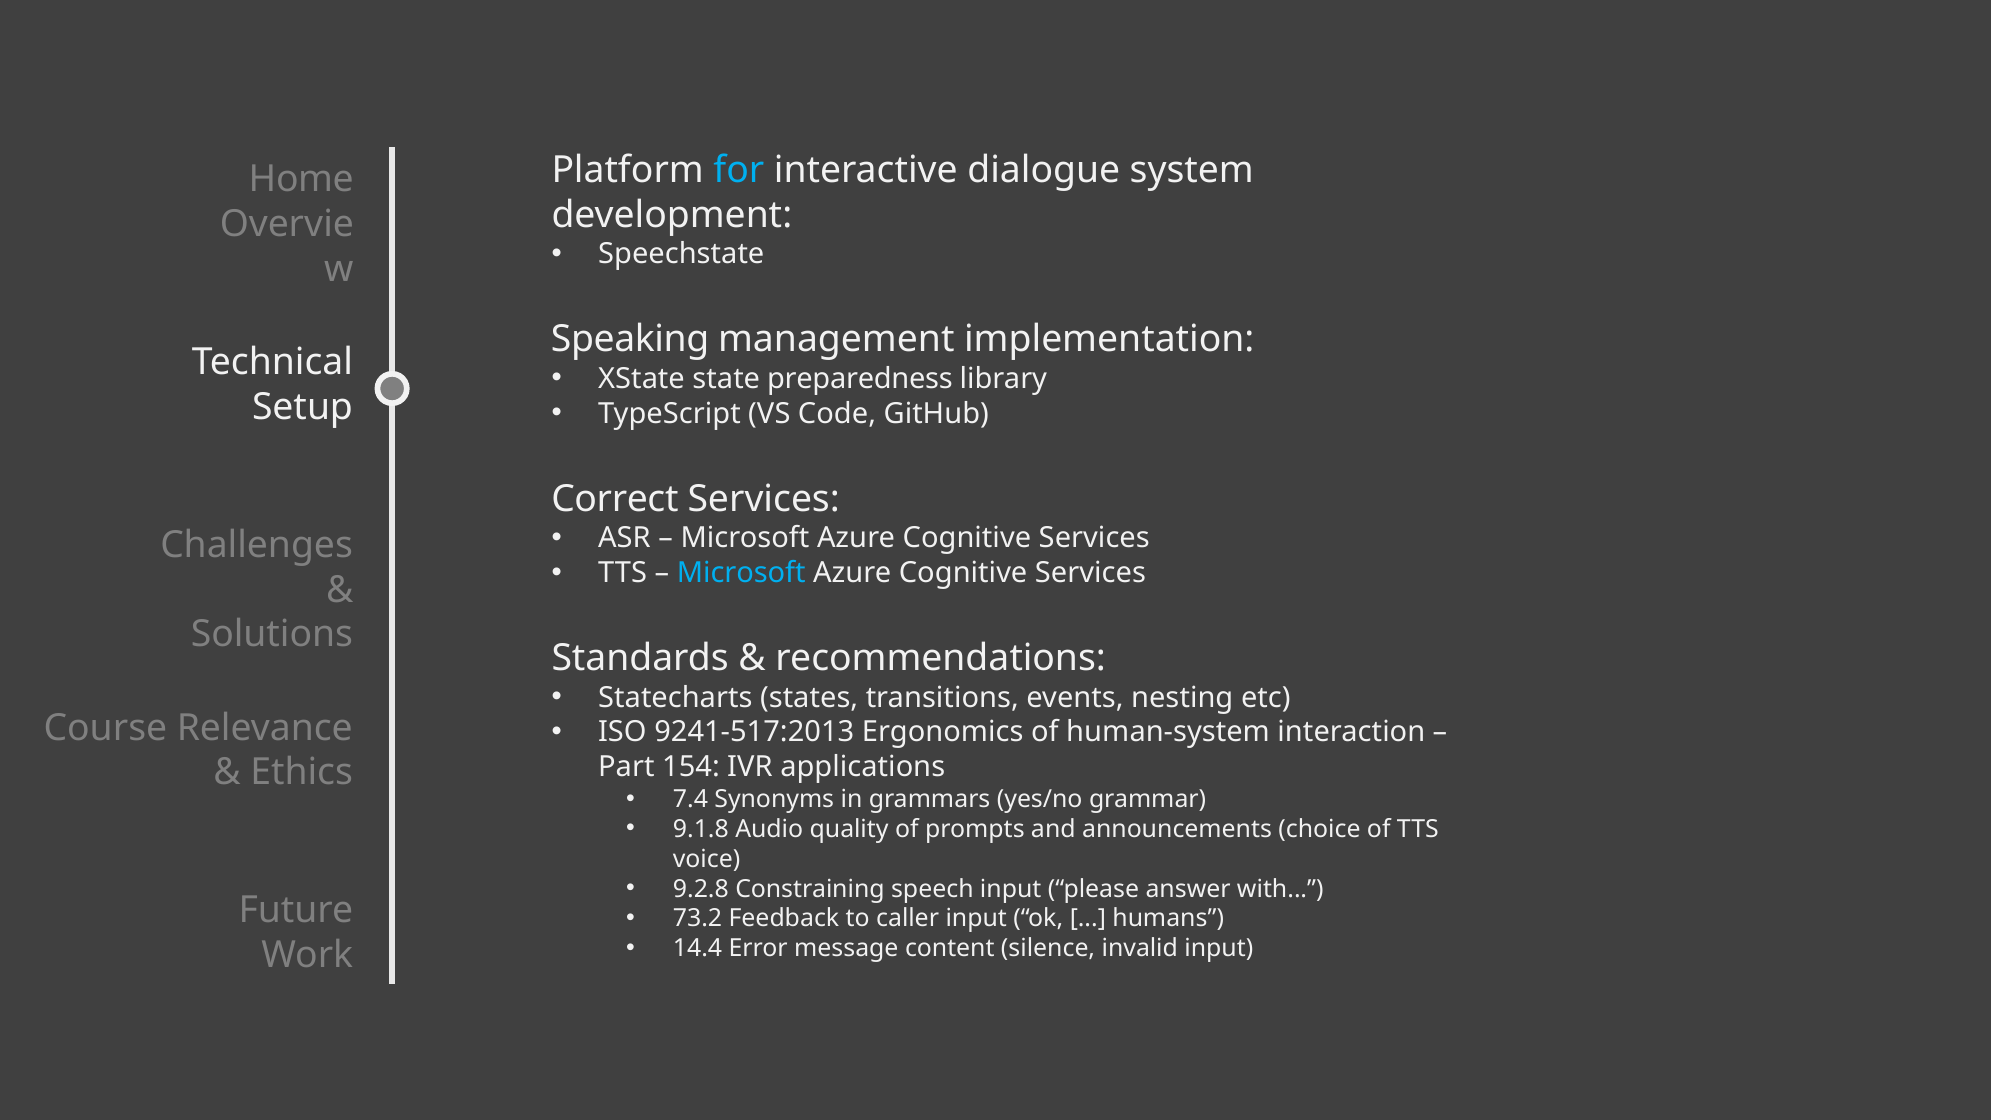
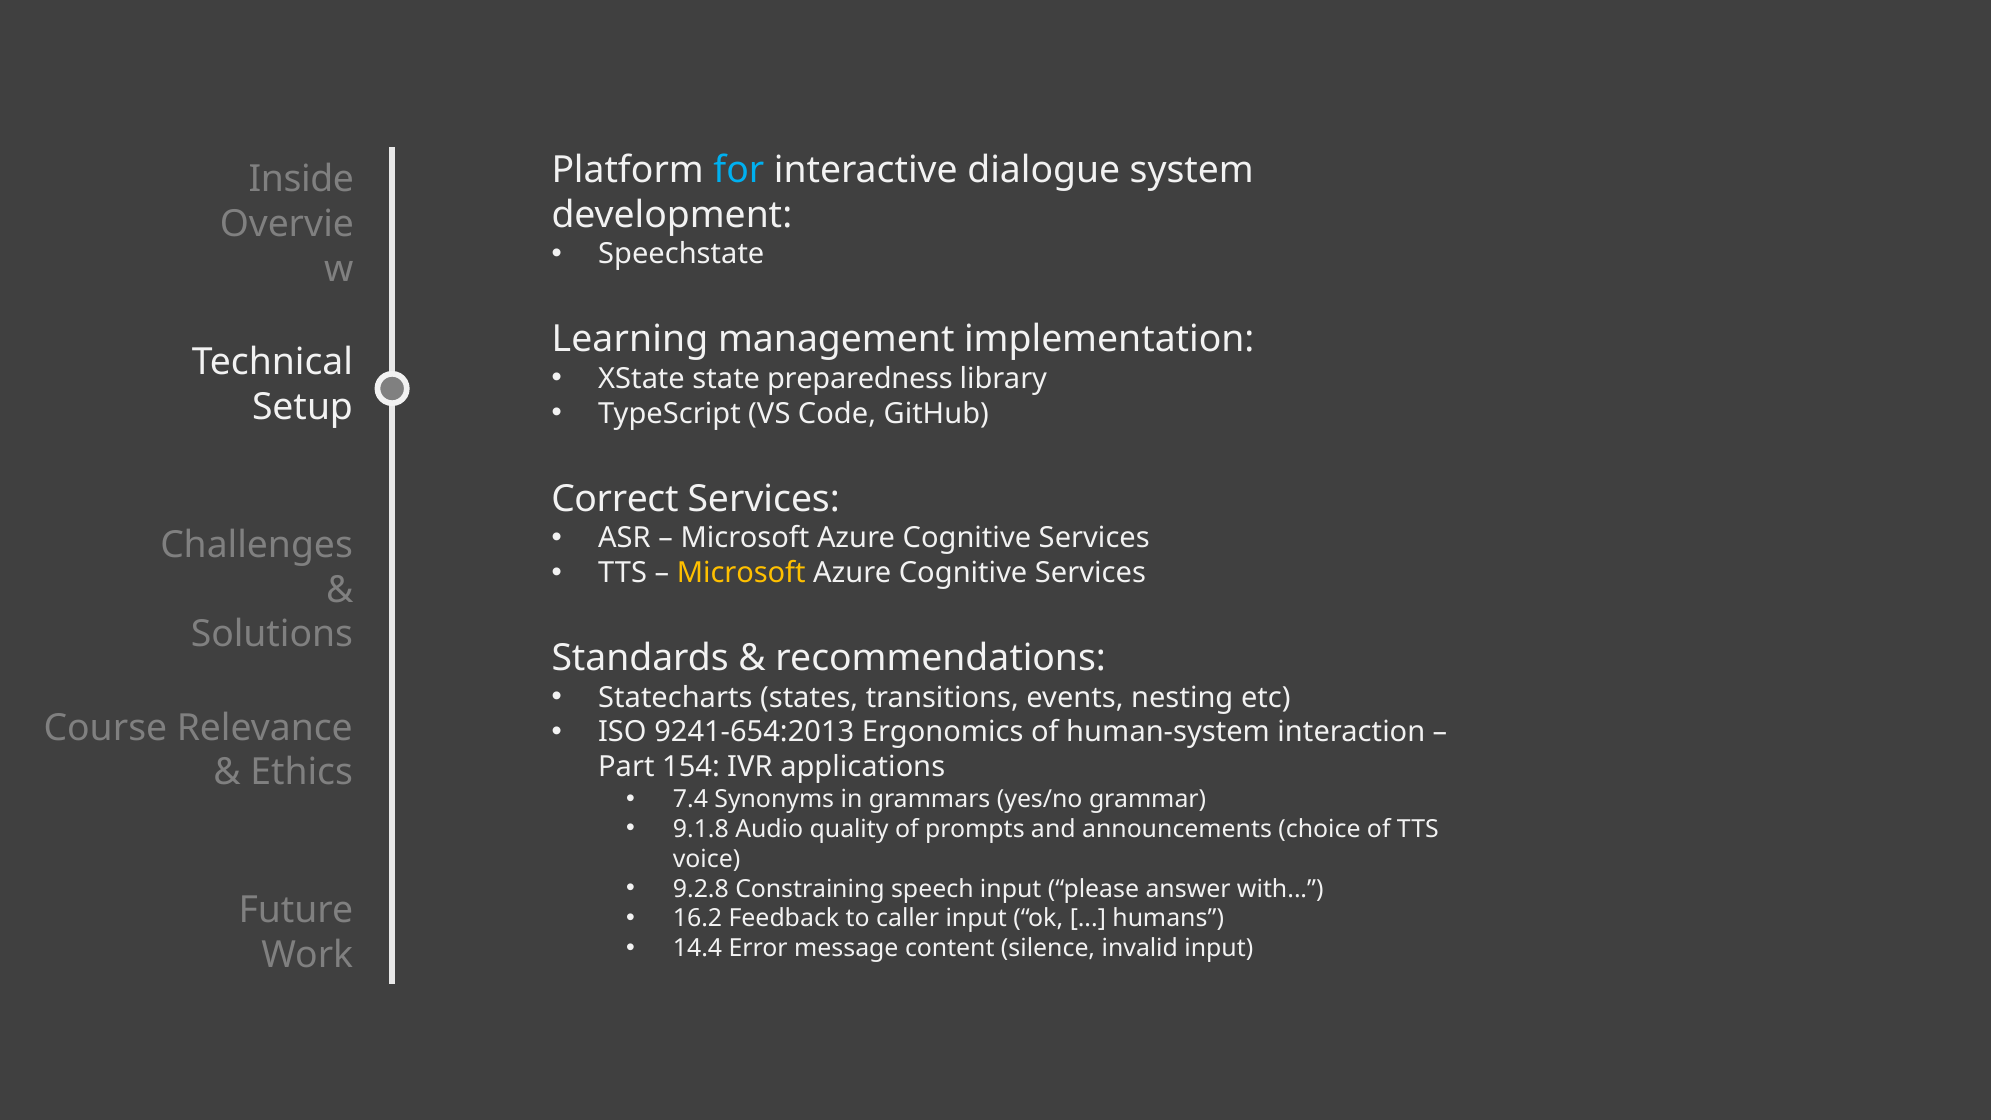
Home: Home -> Inside (301, 179)
Speaking: Speaking -> Learning (630, 340)
Microsoft colour: light blue -> yellow (741, 573)
9241-517:2013: 9241-517:2013 -> 9241-654:2013 (754, 732)
73.2: 73.2 -> 16.2 (698, 919)
